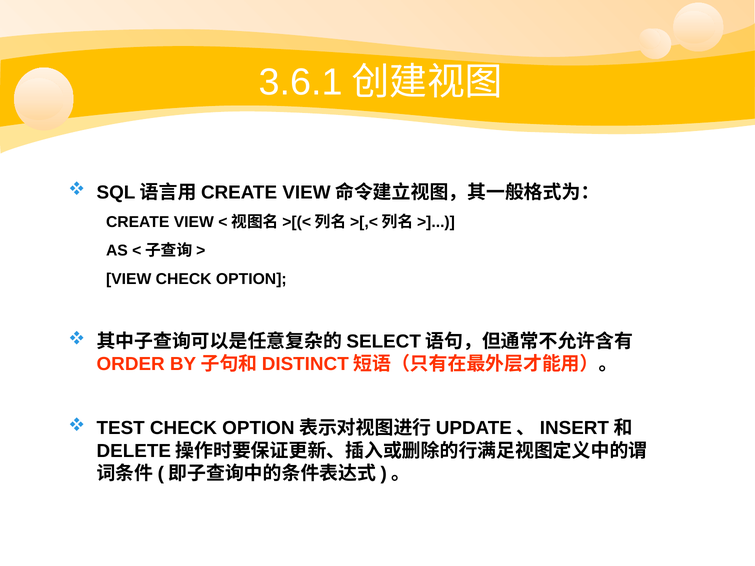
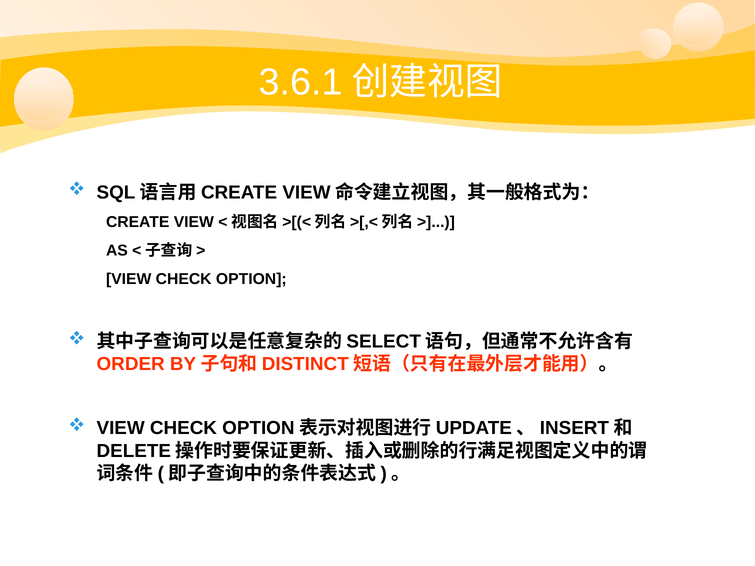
TEST: TEST -> VIEW (121, 428)
